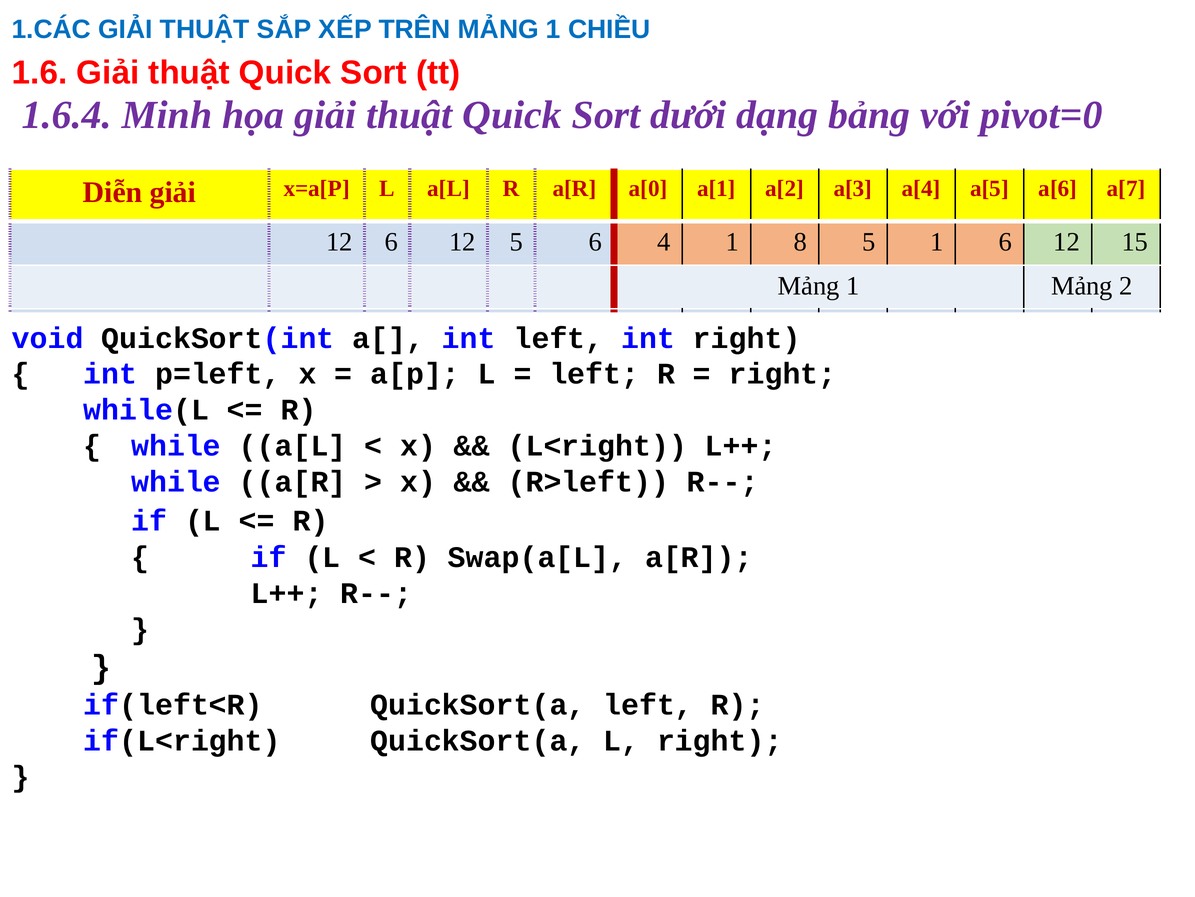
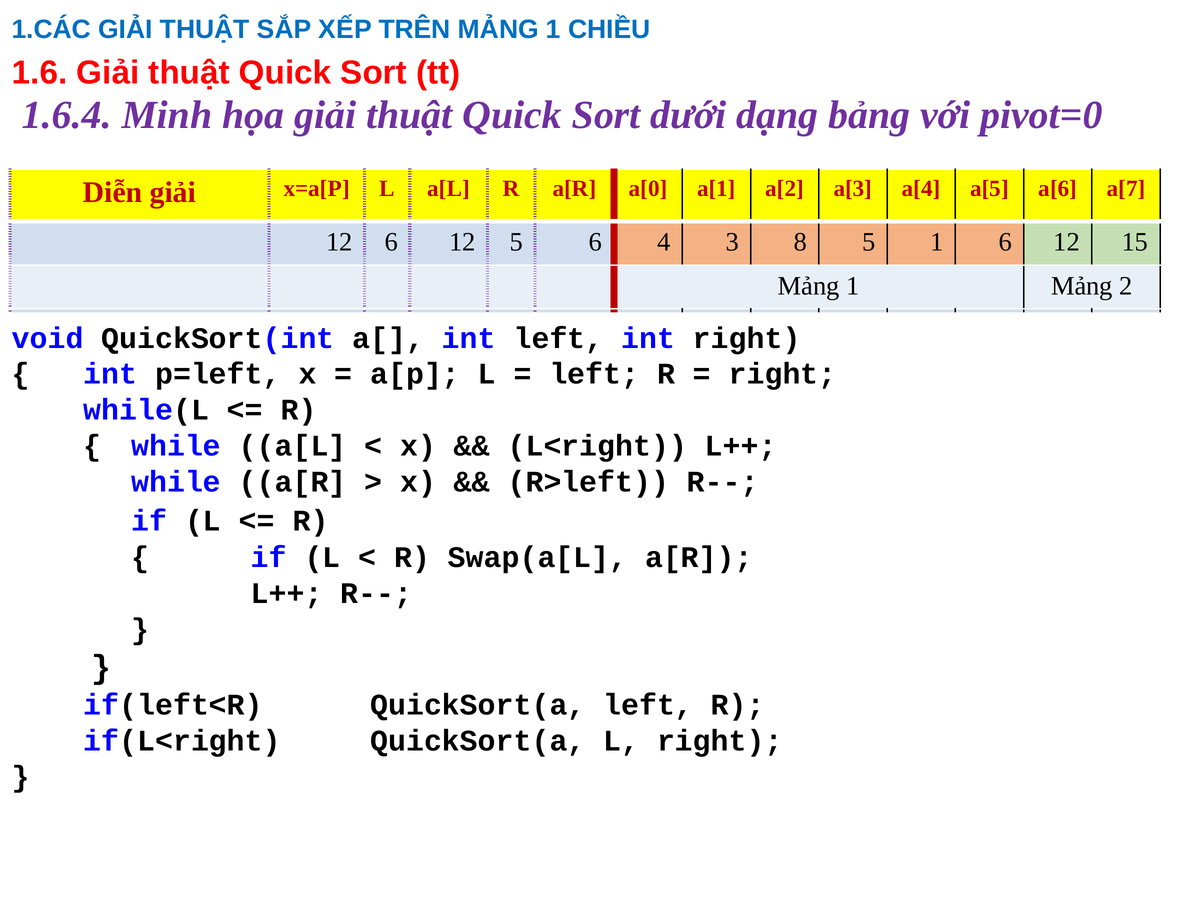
6 4 1: 1 -> 3 (732, 242)
